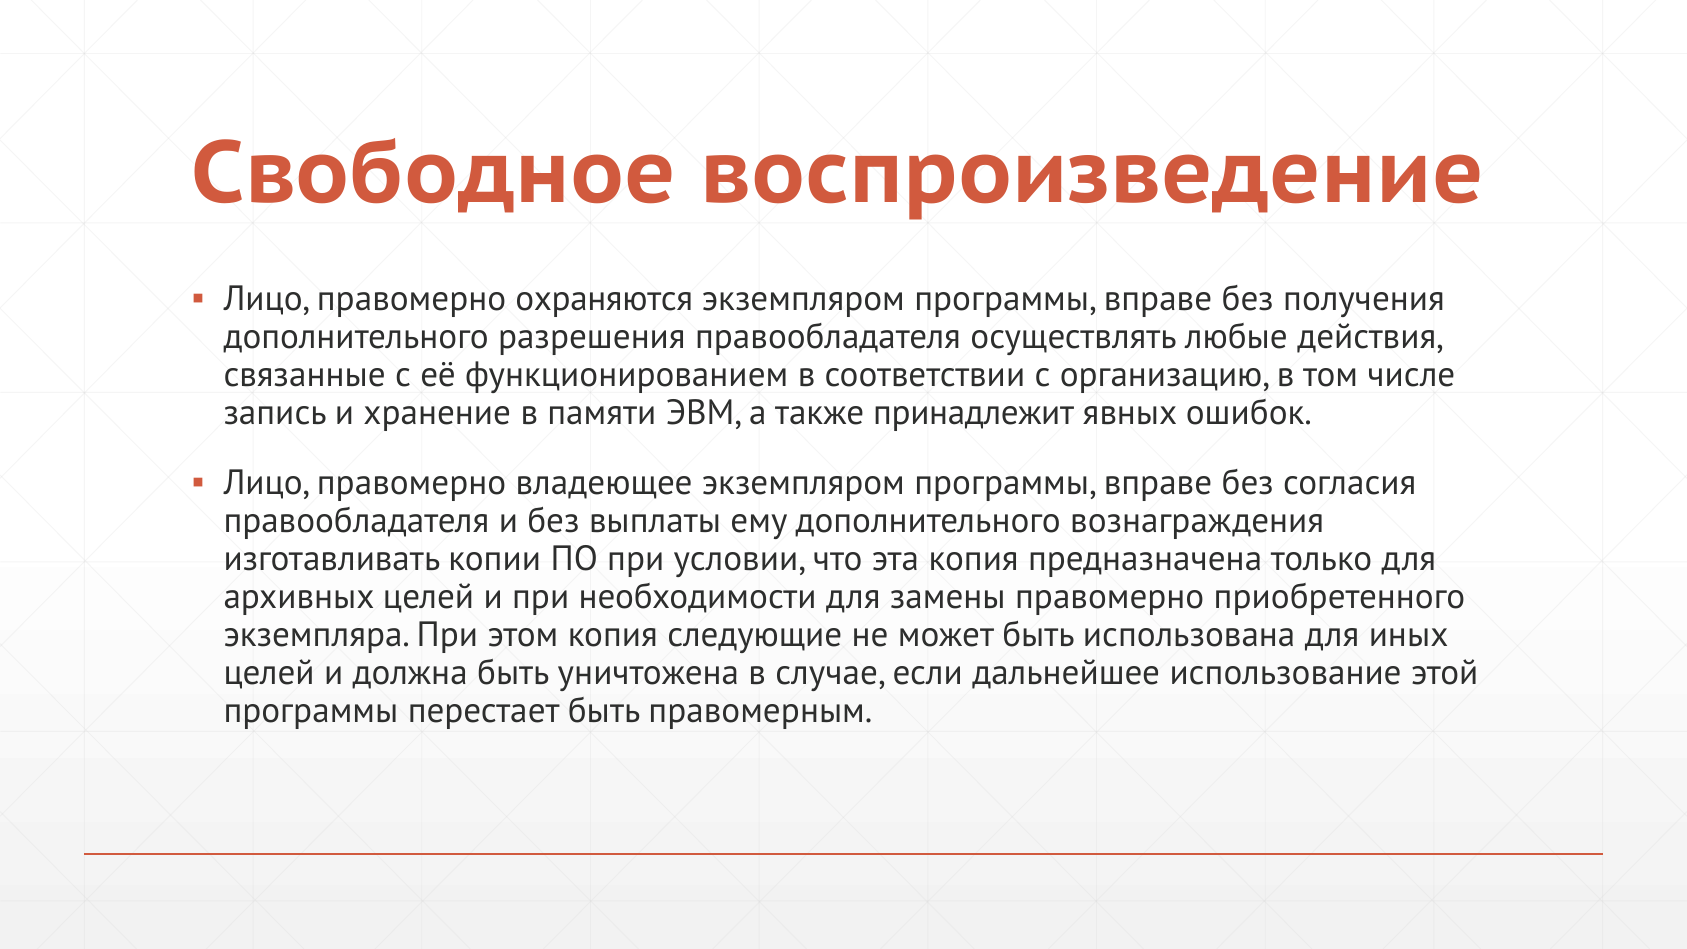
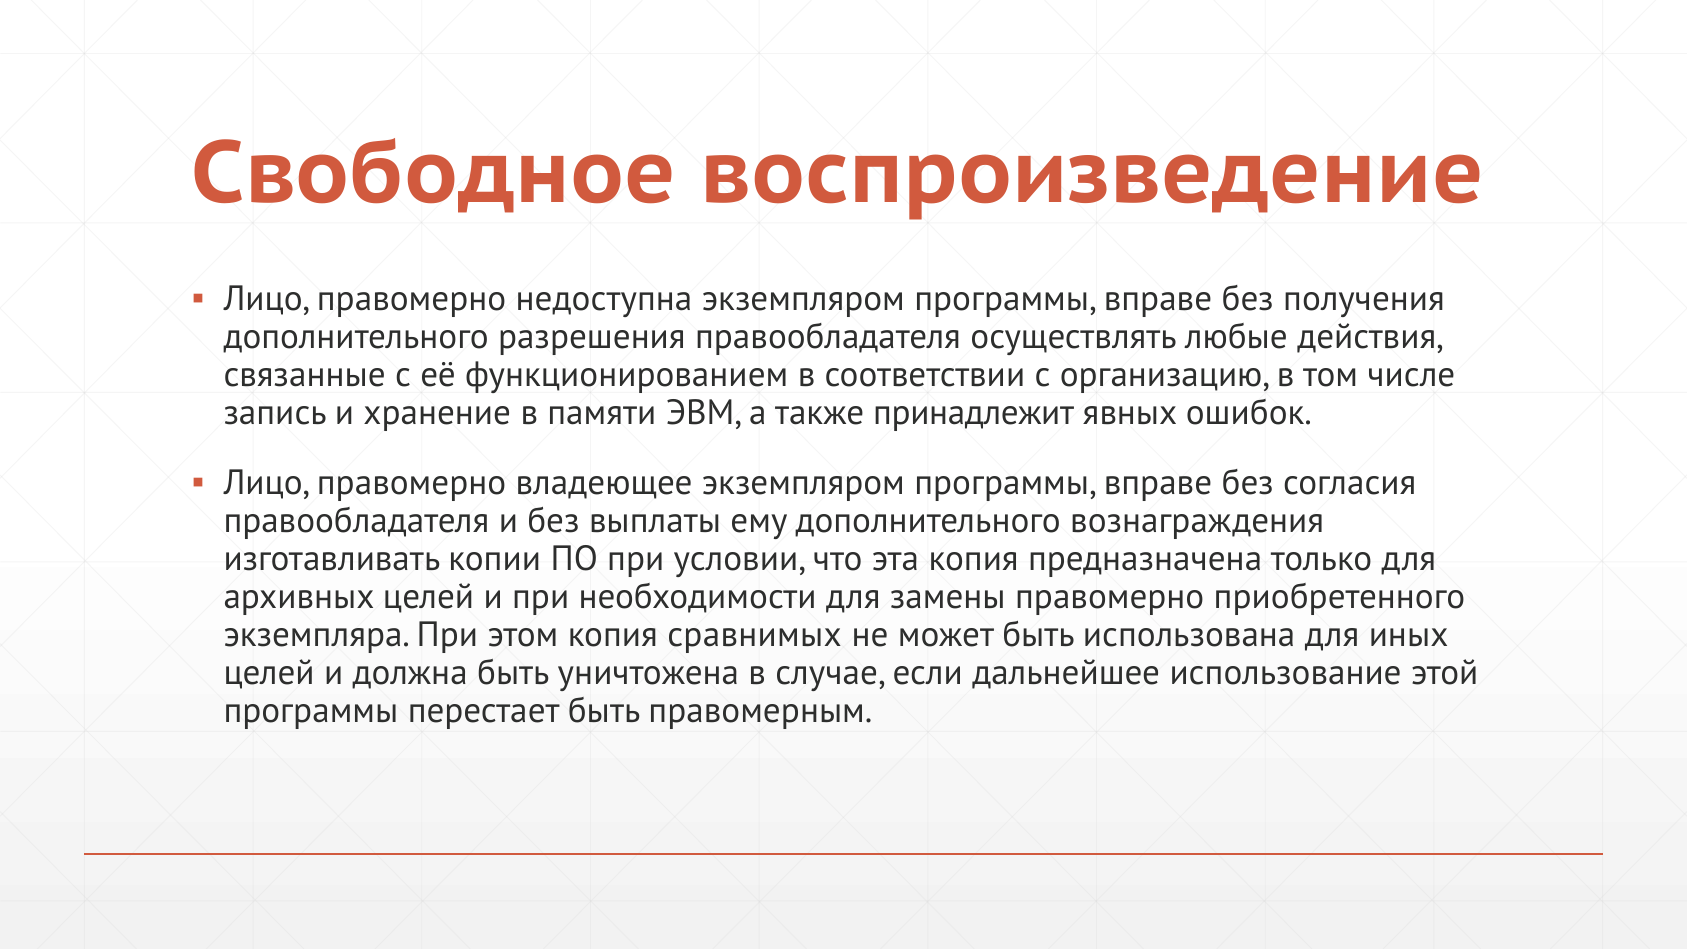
охраняются: охраняются -> недоступна (604, 299)
следующие: следующие -> сравнимых (755, 635)
